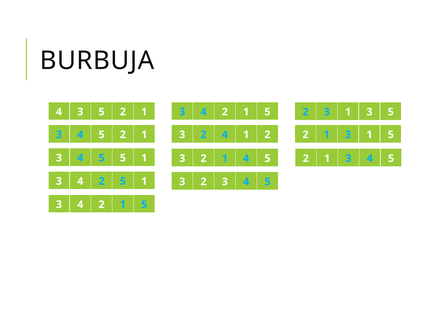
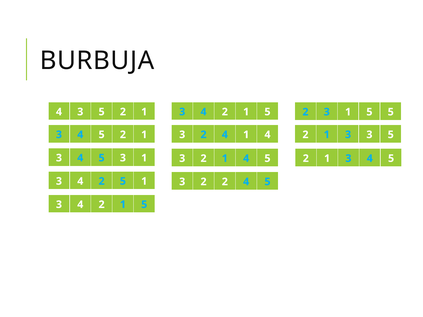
3 1 3: 3 -> 5 (369, 112)
4 1 2: 2 -> 4 (267, 135)
1 3 1: 1 -> 3 (369, 135)
3 4 5 5: 5 -> 3 (123, 158)
3 2 3: 3 -> 2 (225, 182)
